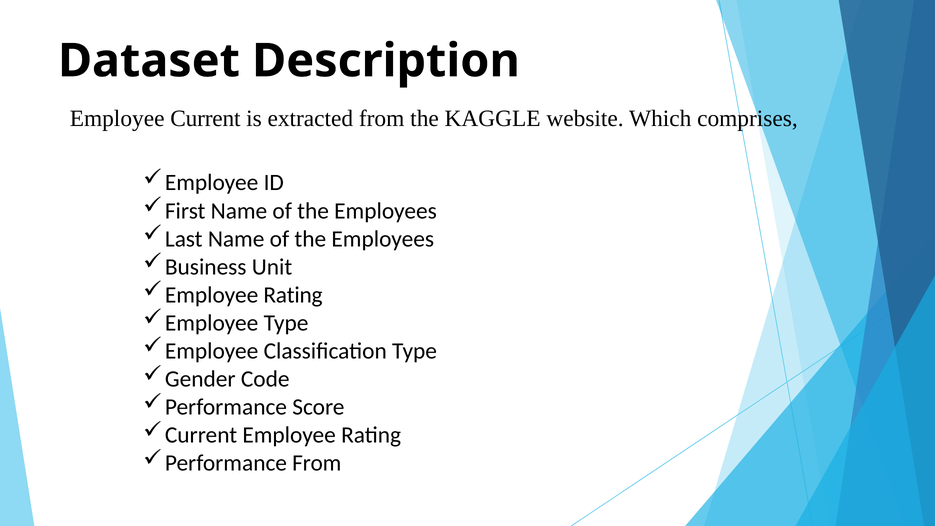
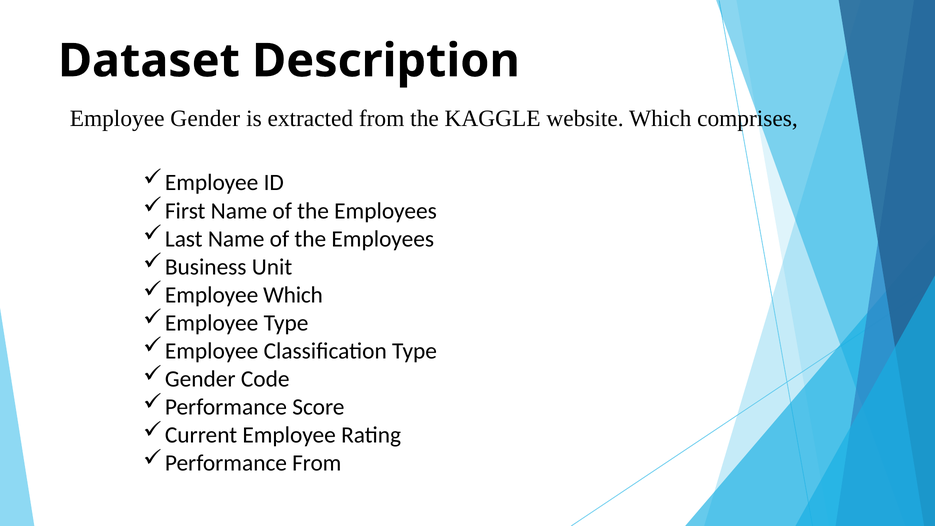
Employee Current: Current -> Gender (205, 118)
Rating: Rating -> Which (293, 295)
